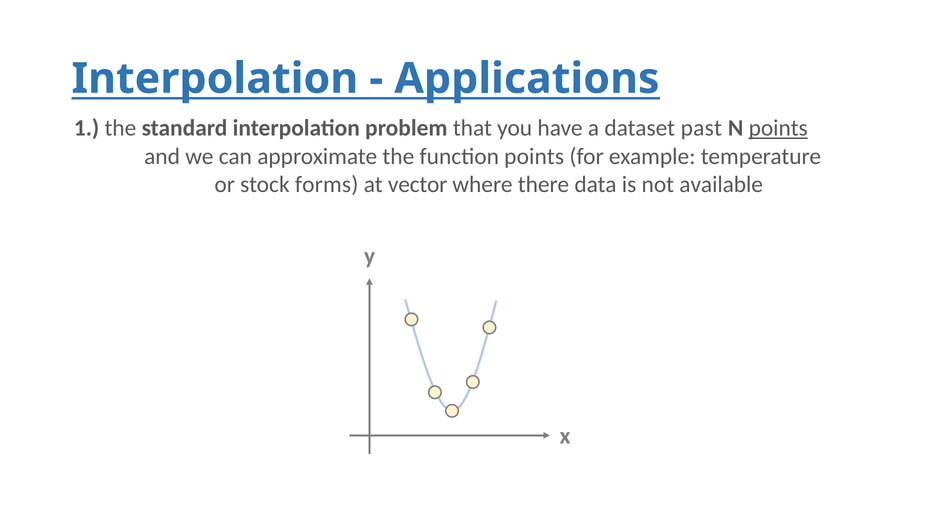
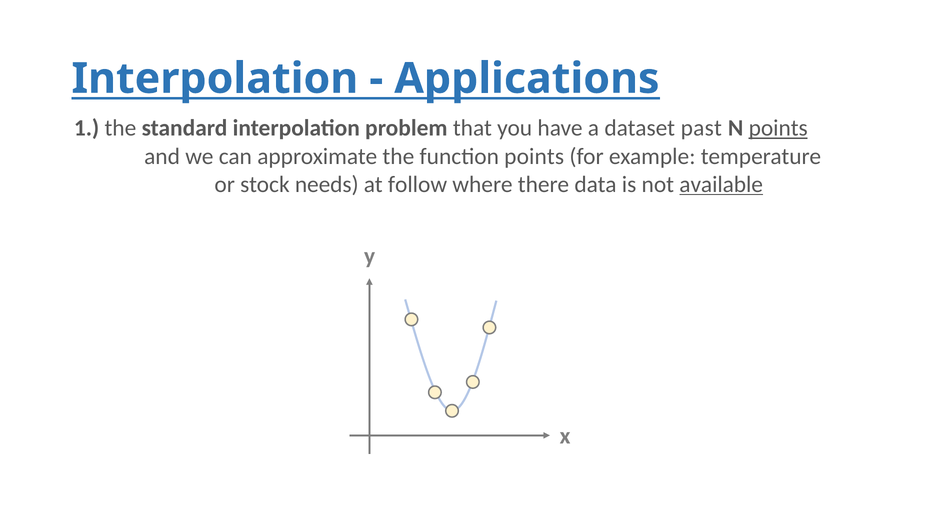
forms: forms -> needs (327, 184)
vector: vector -> follow (418, 184)
available underline: none -> present (721, 184)
